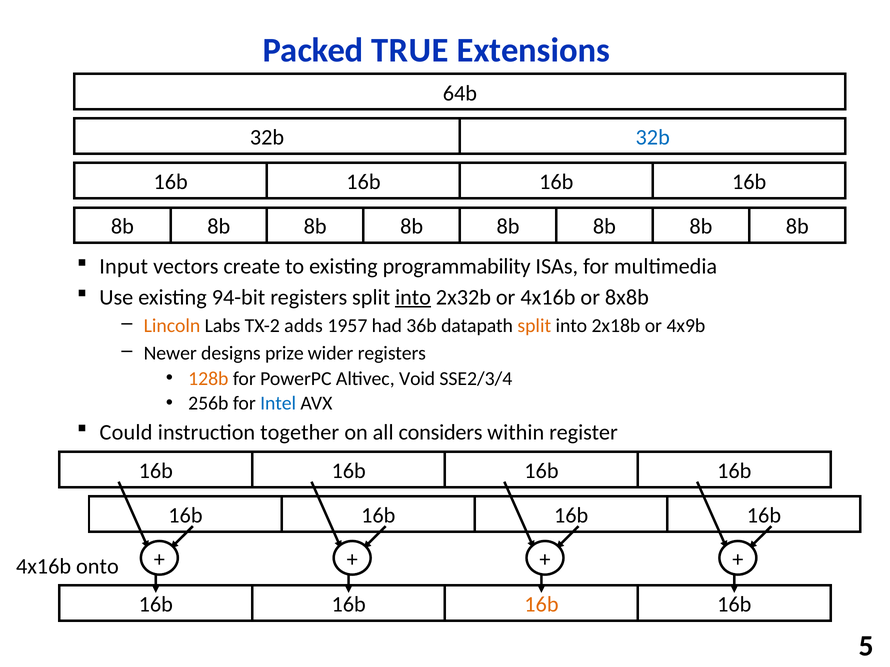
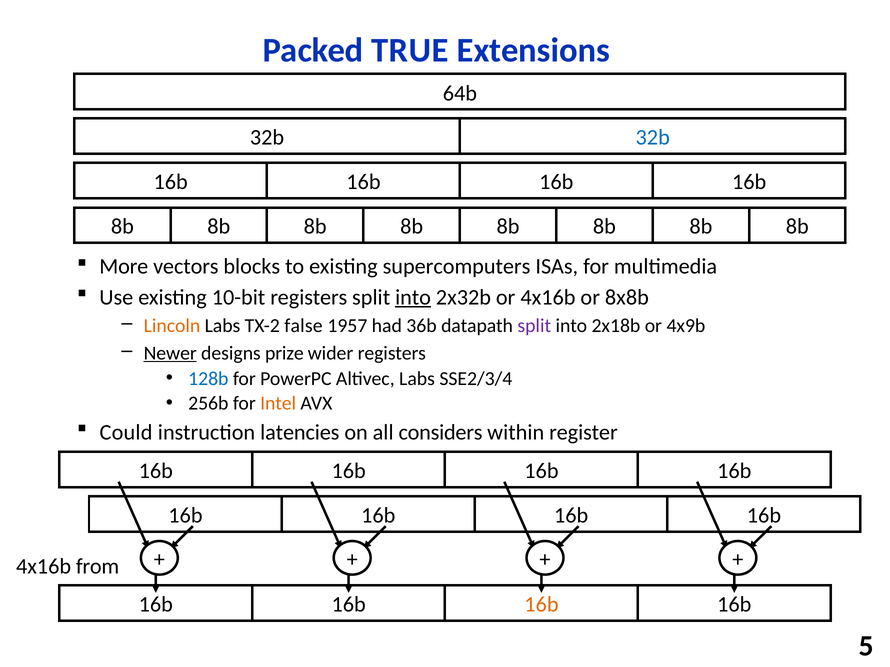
Input: Input -> More (124, 267)
create: create -> blocks (252, 267)
programmability: programmability -> supercomputers (457, 267)
94-bit: 94-bit -> 10-bit (239, 298)
adds: adds -> false (303, 326)
split colour: orange -> purple (534, 326)
Newer underline: none -> present (170, 353)
128b colour: orange -> blue (208, 379)
Altivec Void: Void -> Labs (417, 379)
Intel colour: blue -> orange (278, 404)
together: together -> latencies (300, 433)
onto: onto -> from (98, 567)
